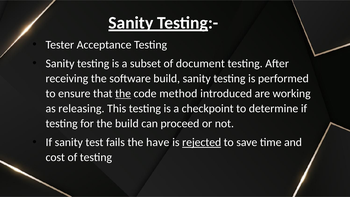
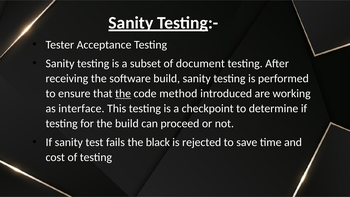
releasing: releasing -> interface (81, 108)
have: have -> black (158, 142)
rejected underline: present -> none (202, 142)
